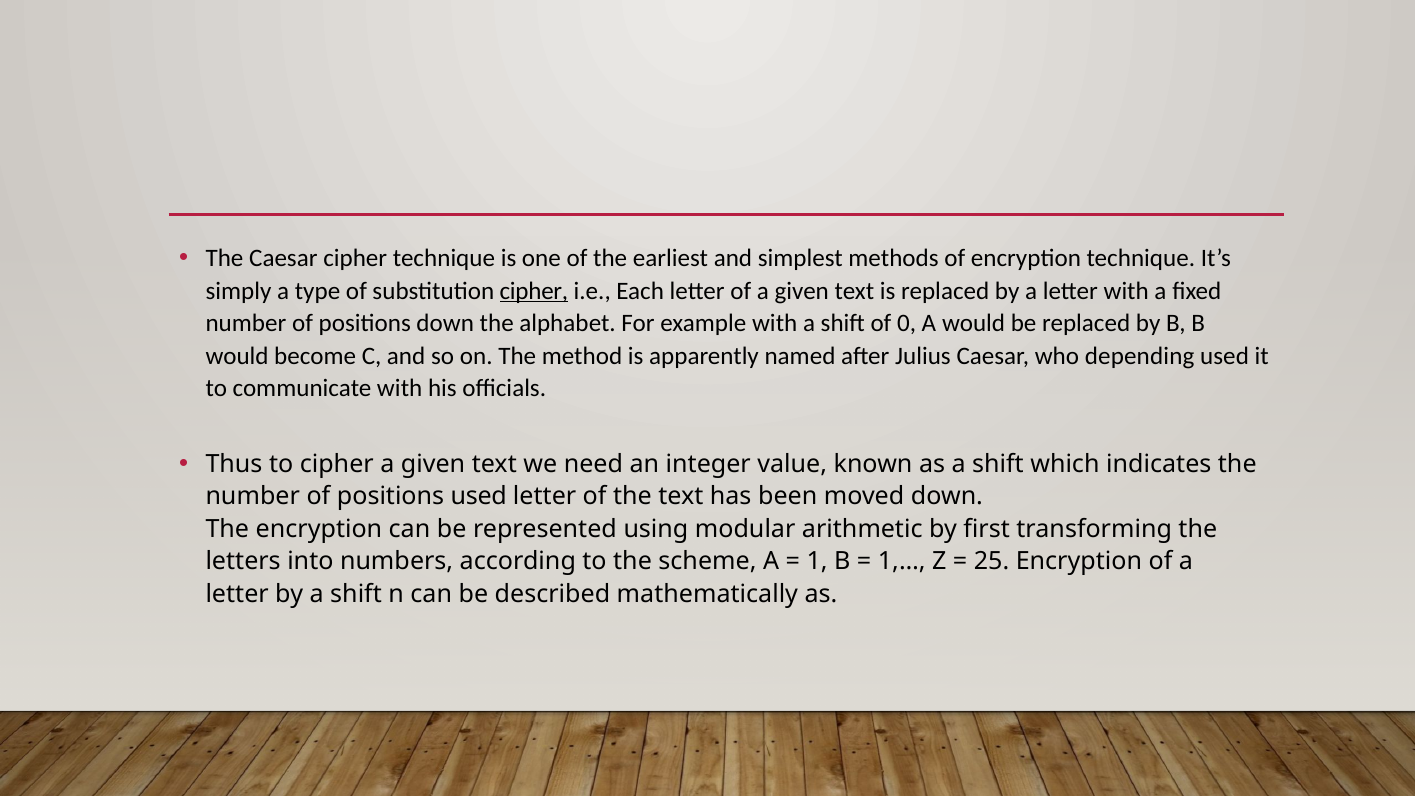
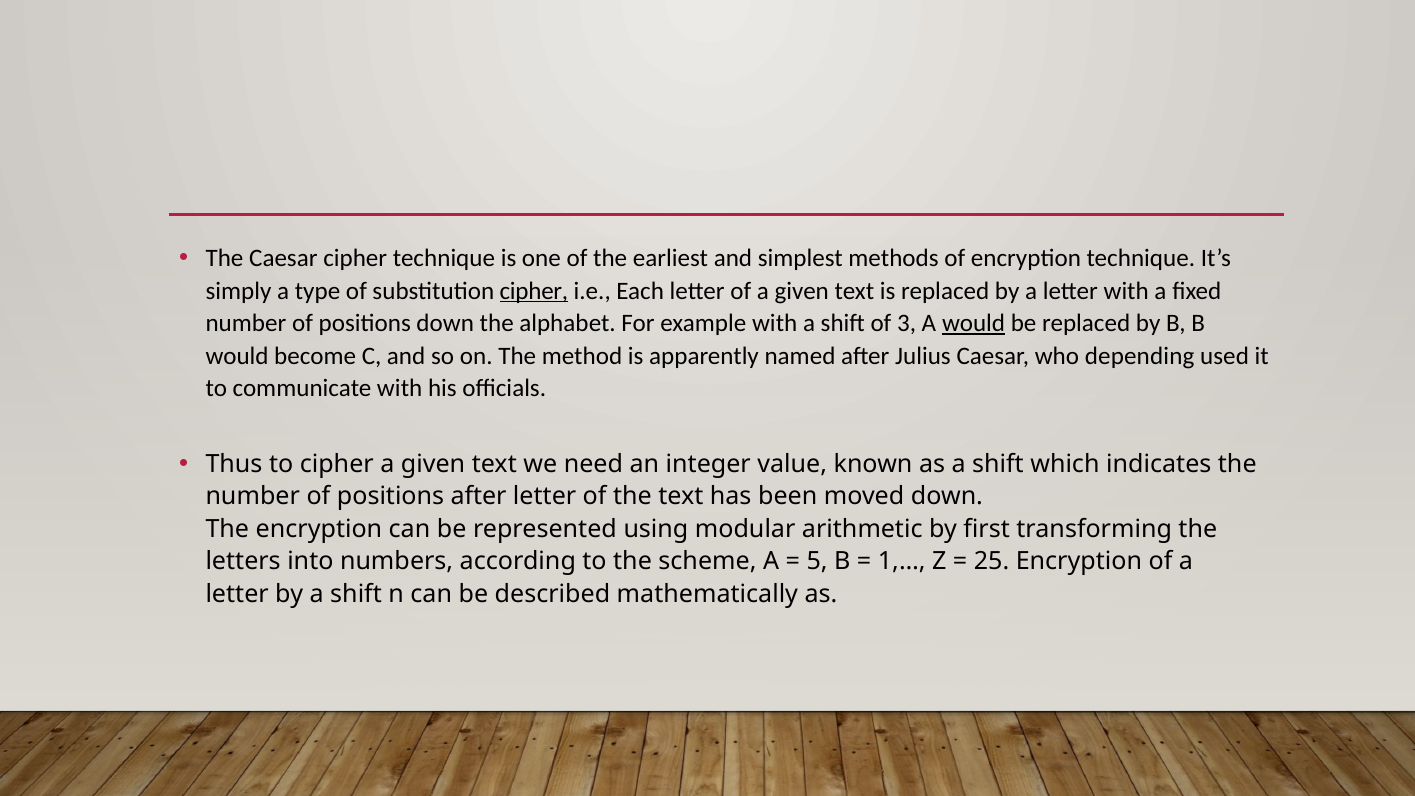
0: 0 -> 3 (907, 323)
would underline: none -> present (974, 323)
positions used: used -> after (479, 497)
1: 1 -> 5 (817, 561)
